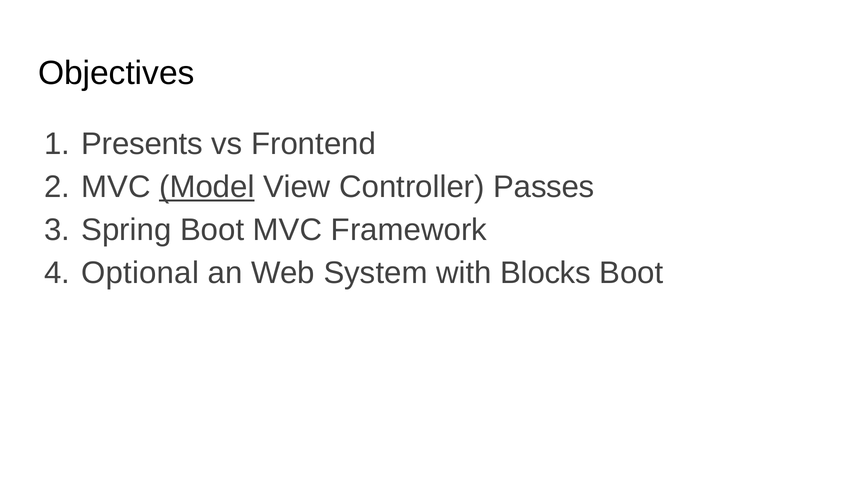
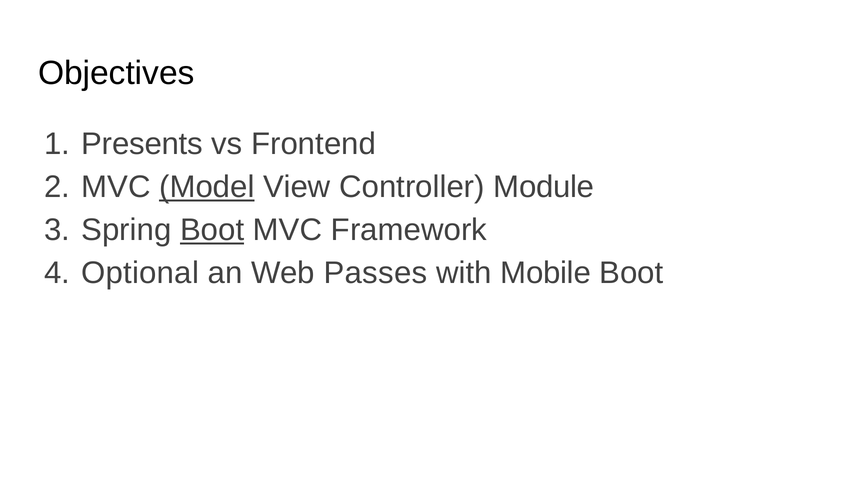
Passes: Passes -> Module (544, 187)
Boot underline: none -> present (212, 230)
System: System -> Passes (375, 273)
Blocks: Blocks -> Mobile (546, 273)
